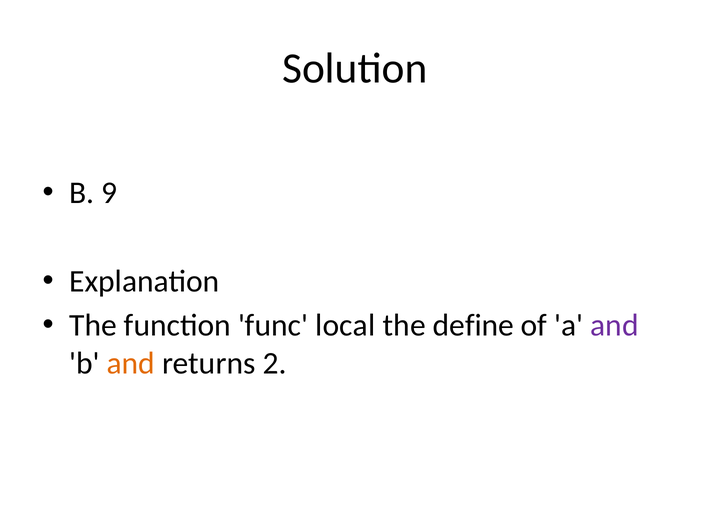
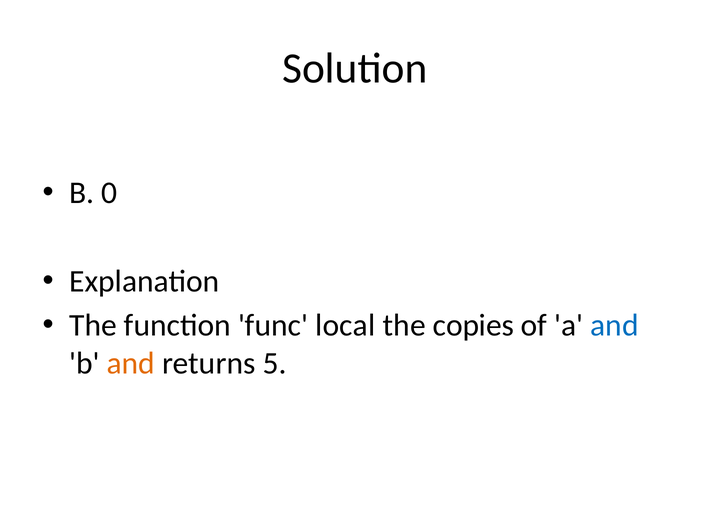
9: 9 -> 0 (109, 193)
define: define -> copies (473, 326)
and colour: purple -> blue (614, 326)
2: 2 -> 5 (275, 364)
